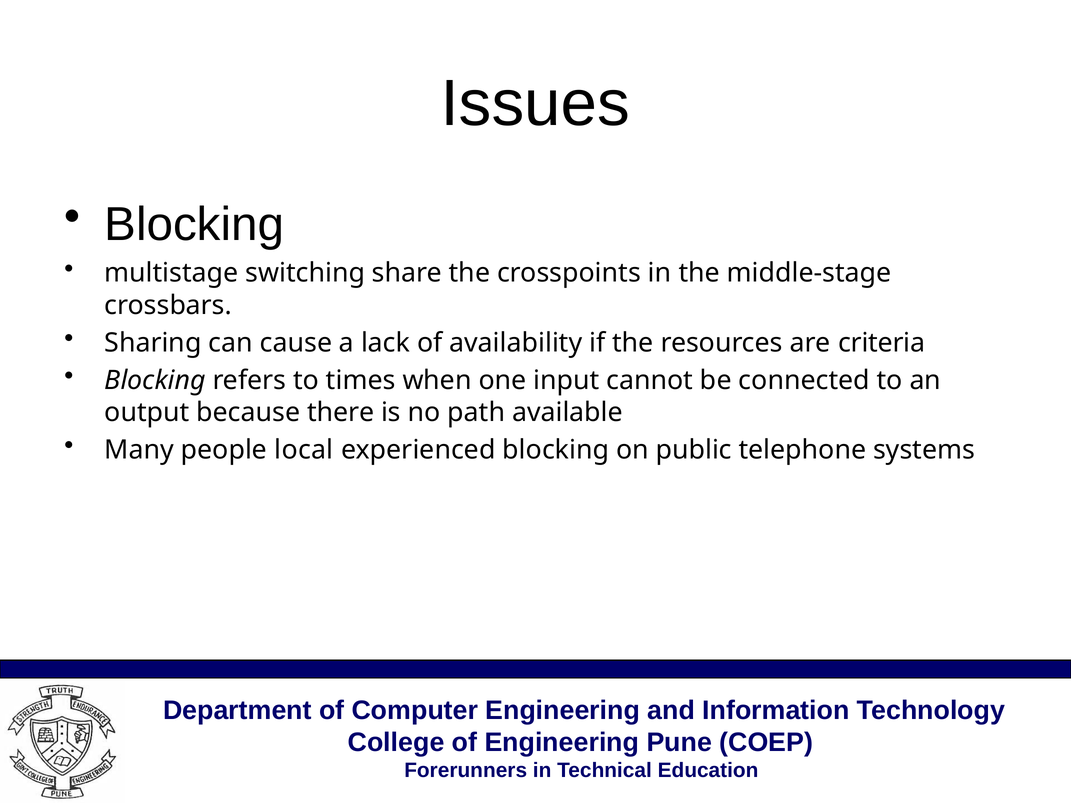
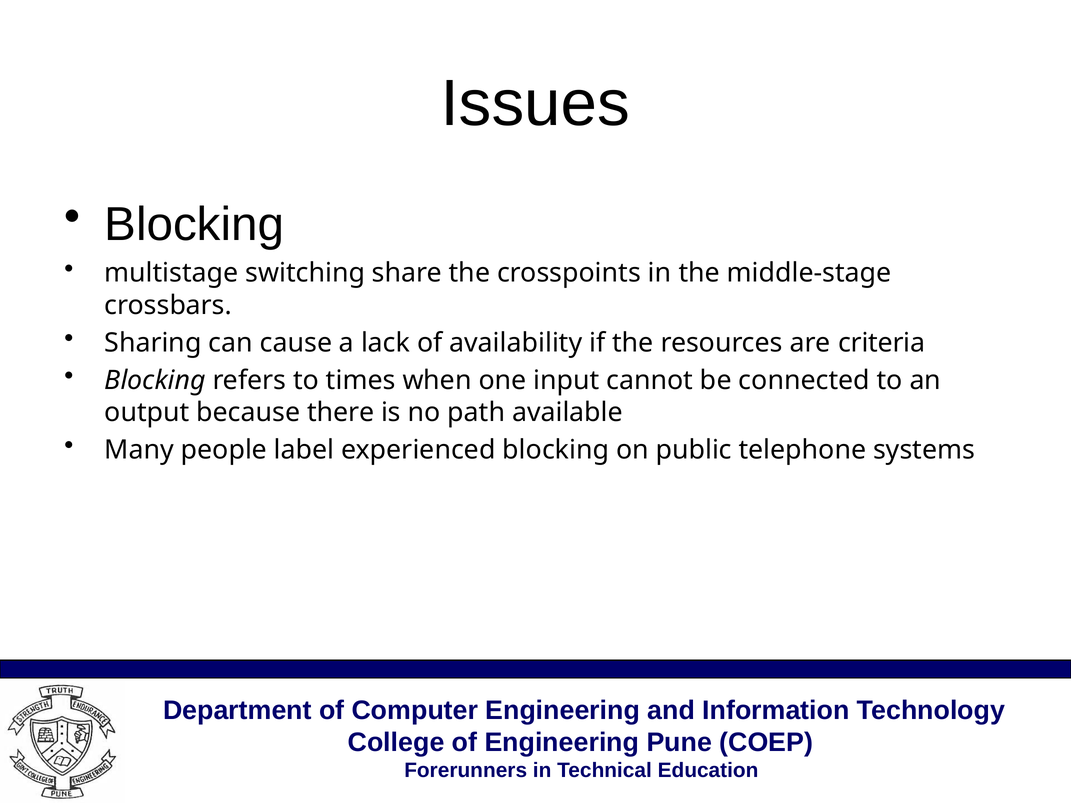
local: local -> label (304, 450)
